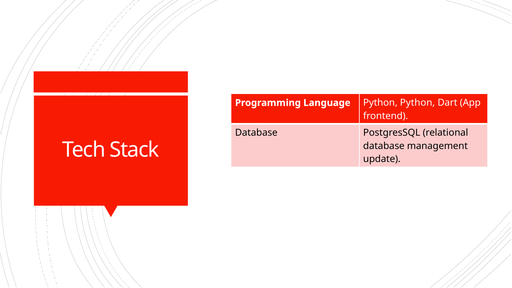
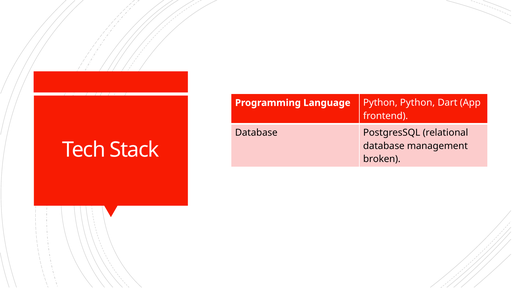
update: update -> broken (382, 159)
